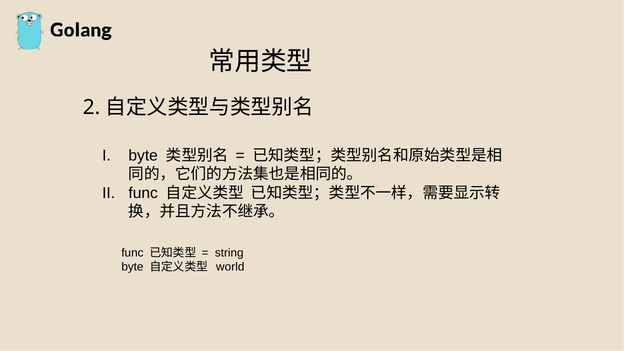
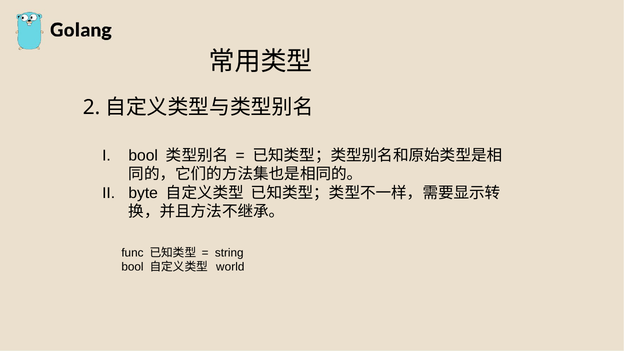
byte: byte -> bool (143, 156)
func: func -> byte (143, 193)
byte: byte -> bool (132, 267)
